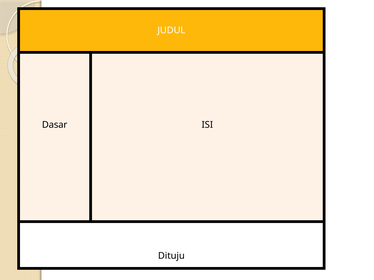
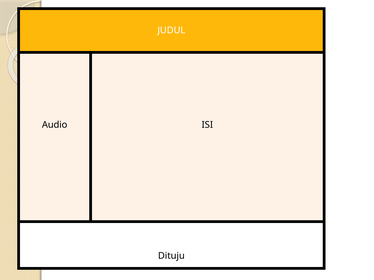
Dasar: Dasar -> Audio (55, 125)
